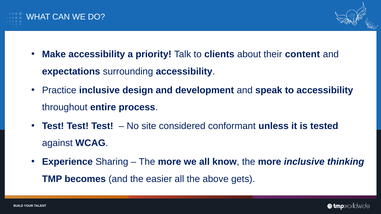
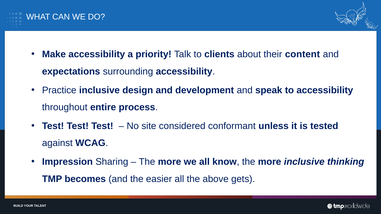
Experience: Experience -> Impression (67, 162)
